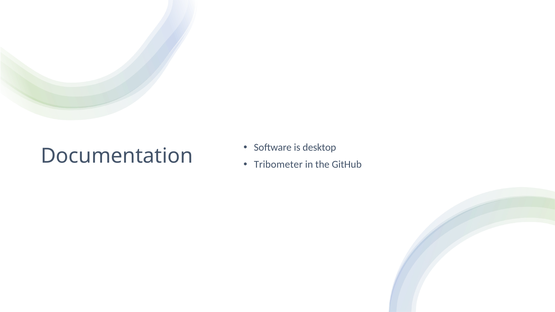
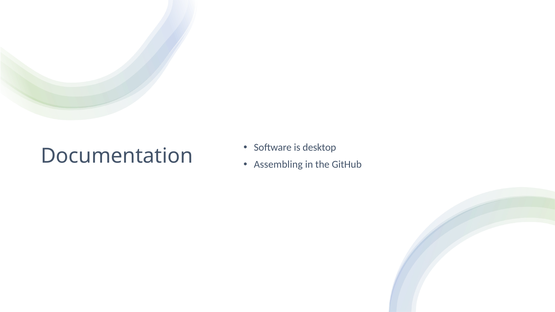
Tribometer: Tribometer -> Assembling (278, 165)
